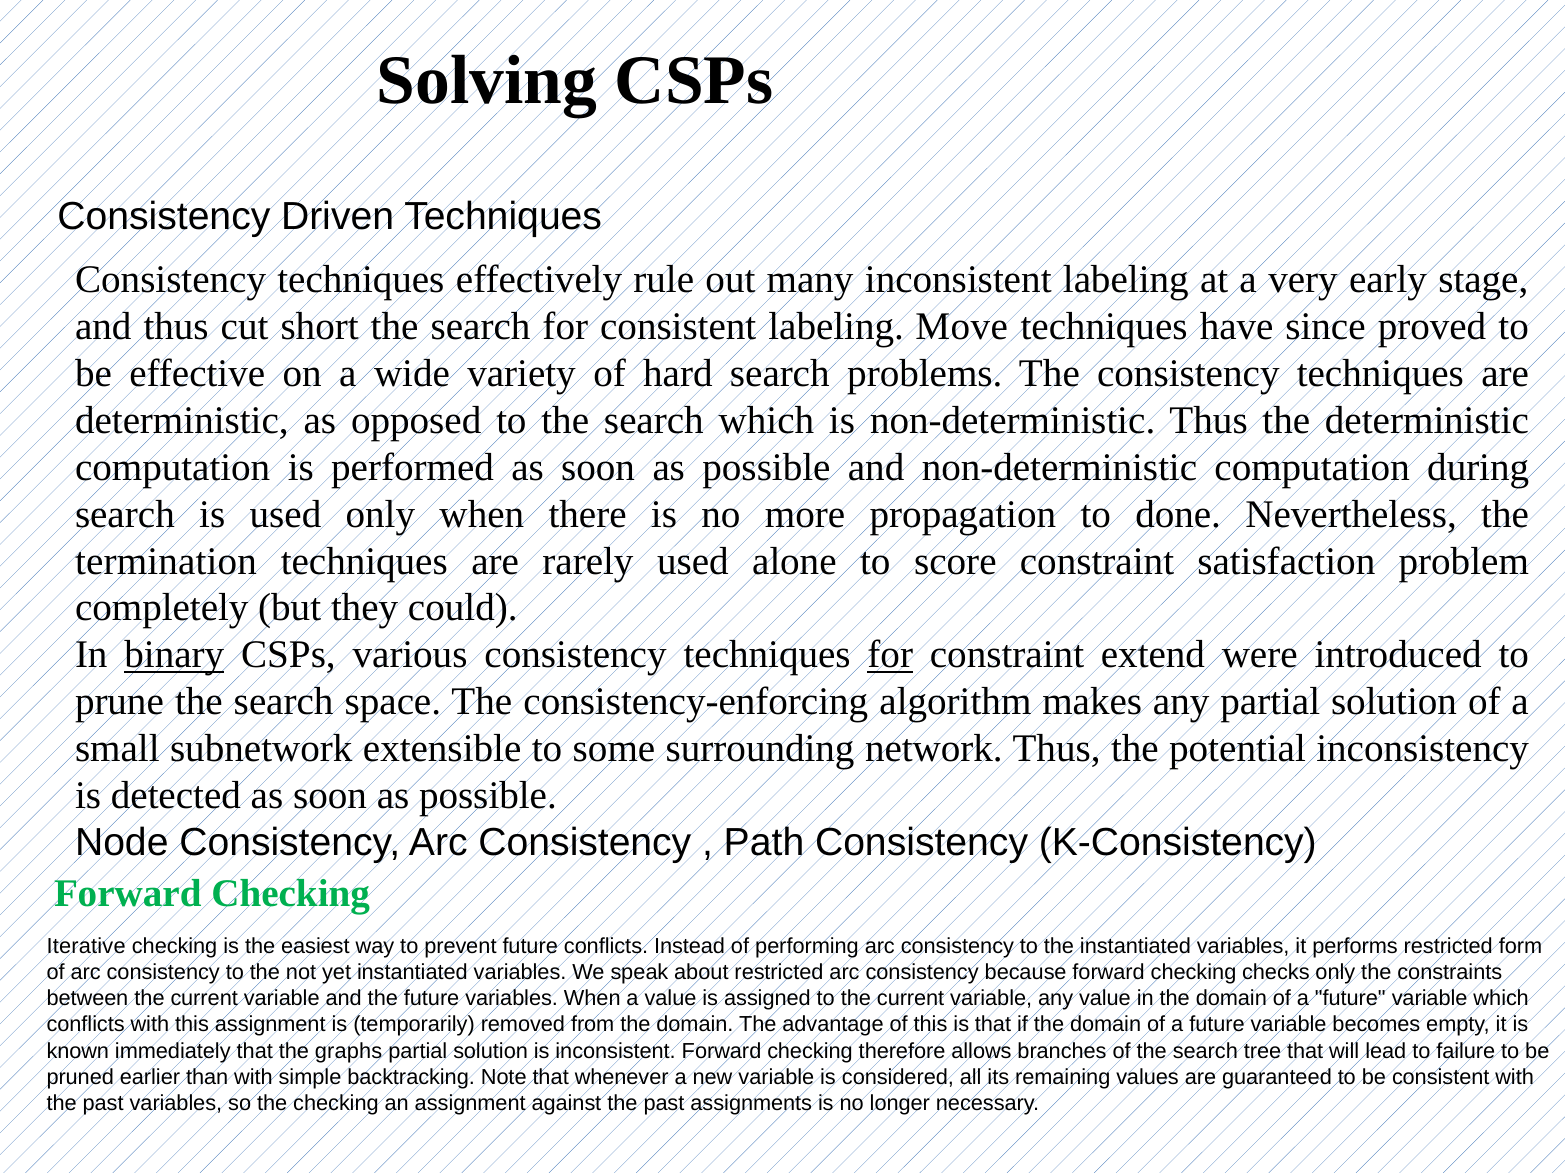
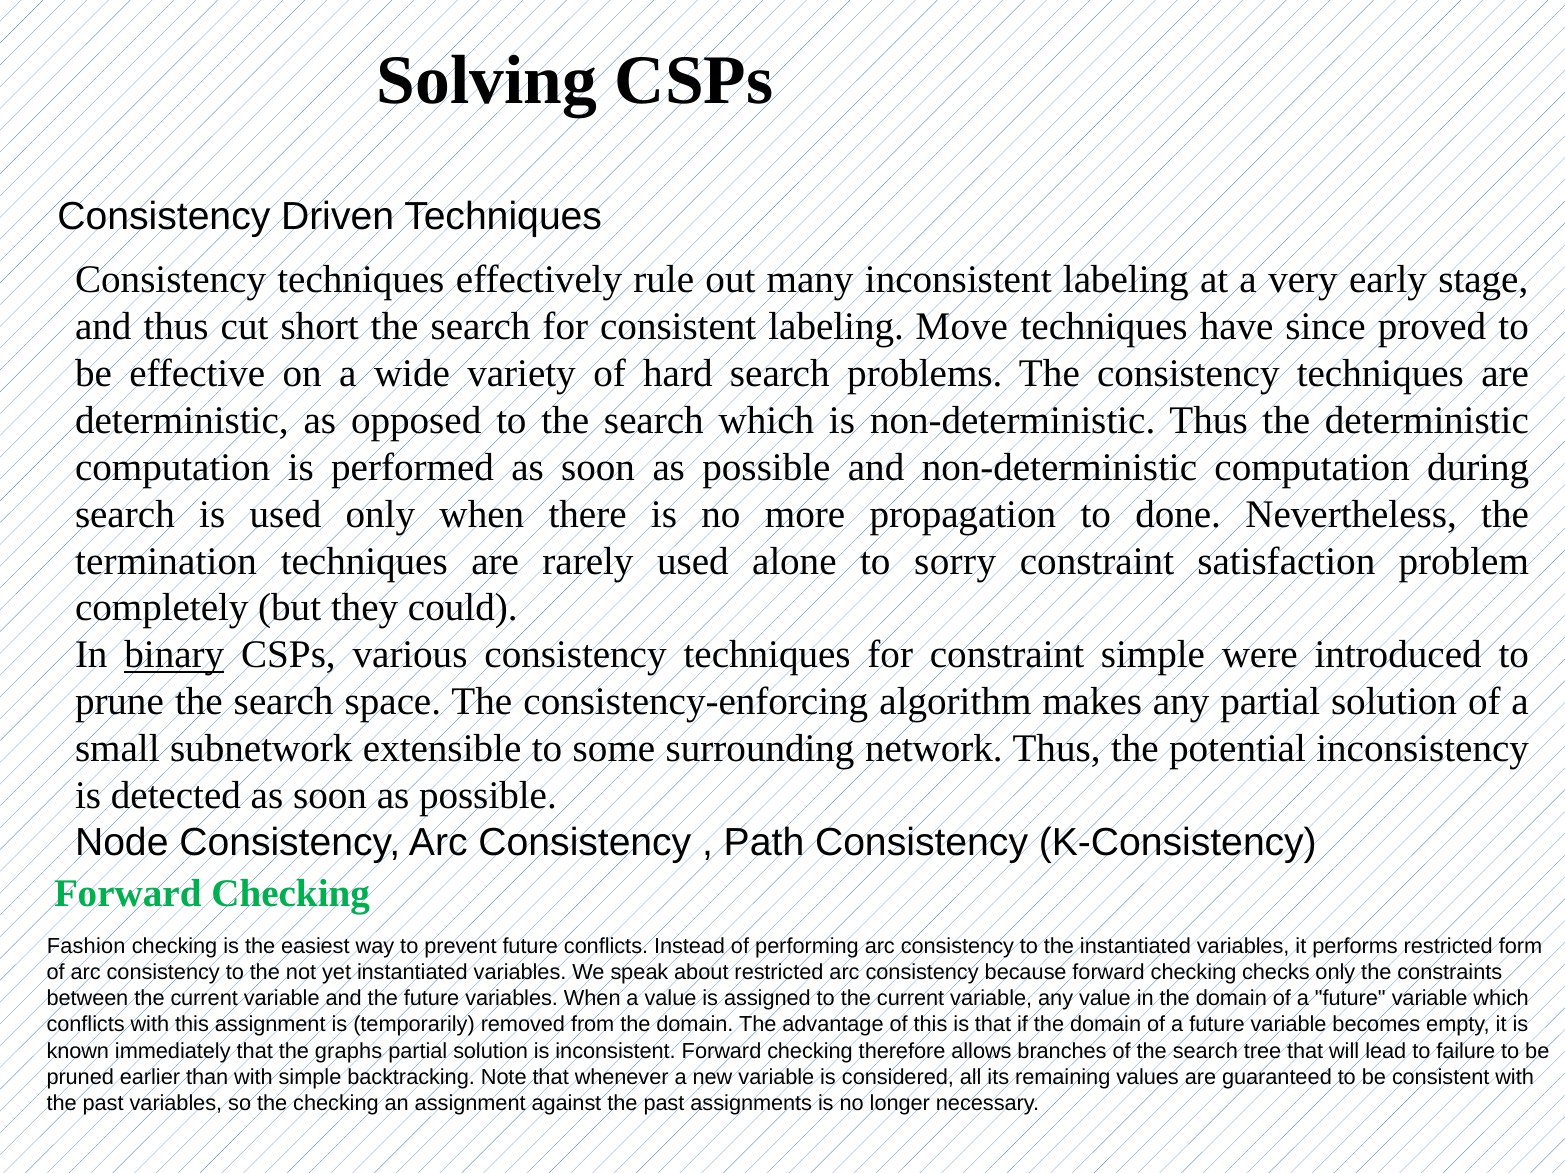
score: score -> sorry (955, 561)
for underline: present -> none (890, 655)
constraint extend: extend -> simple (1153, 655)
Iterative: Iterative -> Fashion (86, 947)
